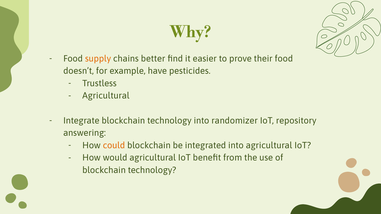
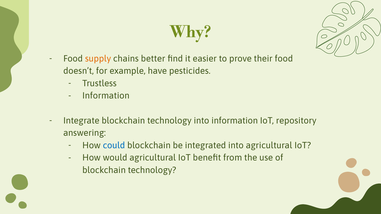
Agricultural: Agricultural -> Information (106, 96)
into randomizer: randomizer -> information (235, 121)
could colour: orange -> blue (114, 146)
